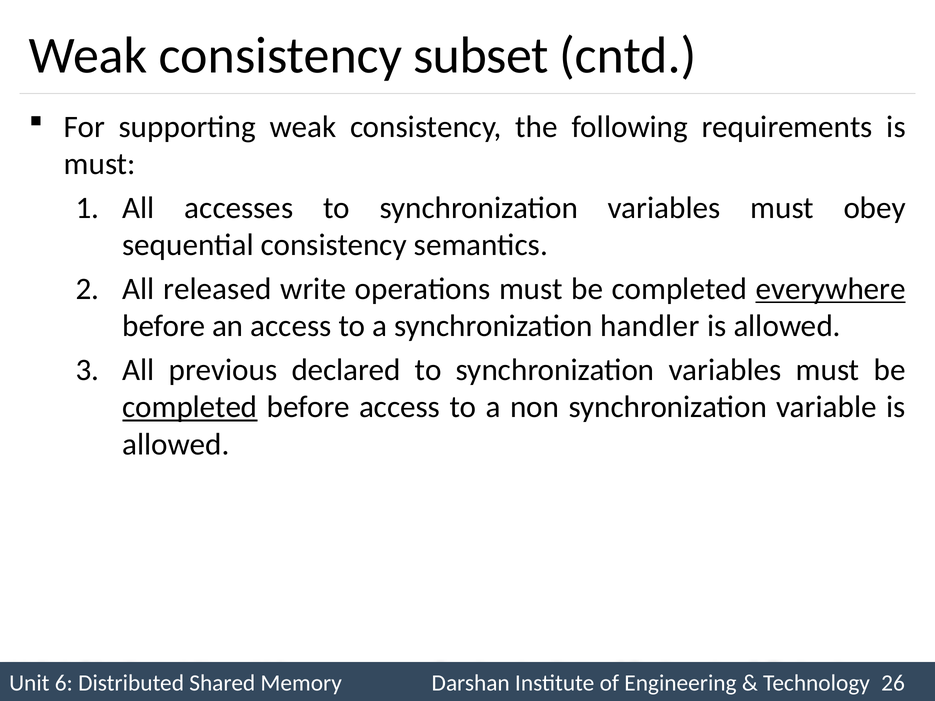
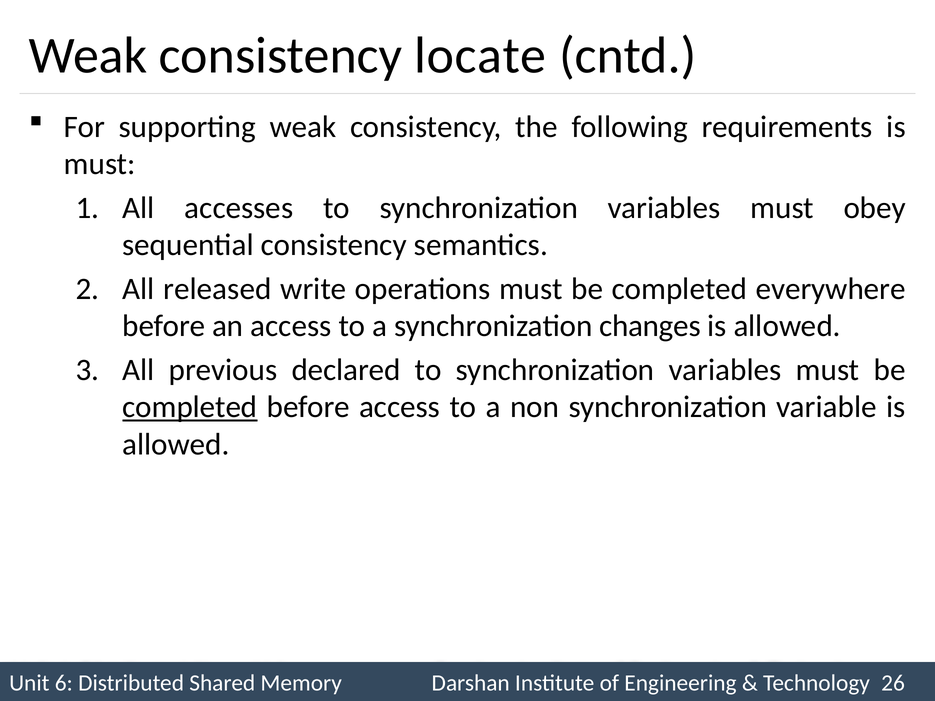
subset: subset -> locate (480, 56)
everywhere underline: present -> none (831, 289)
handler: handler -> changes (650, 326)
